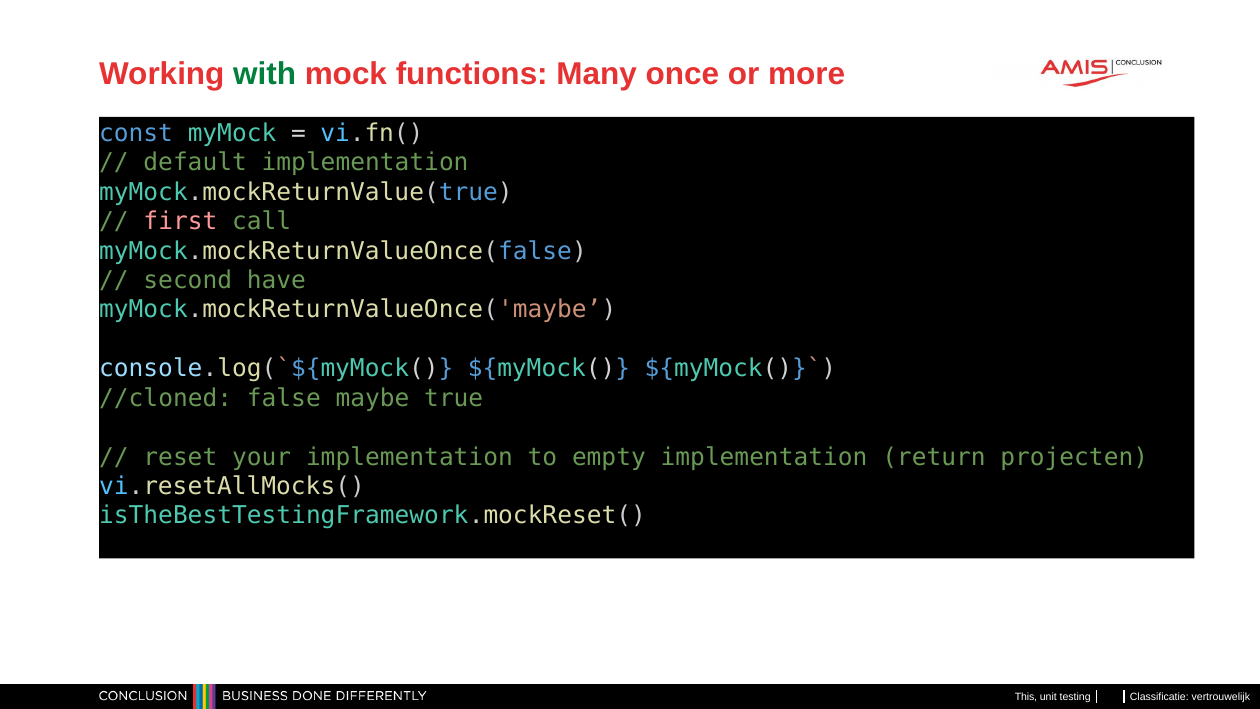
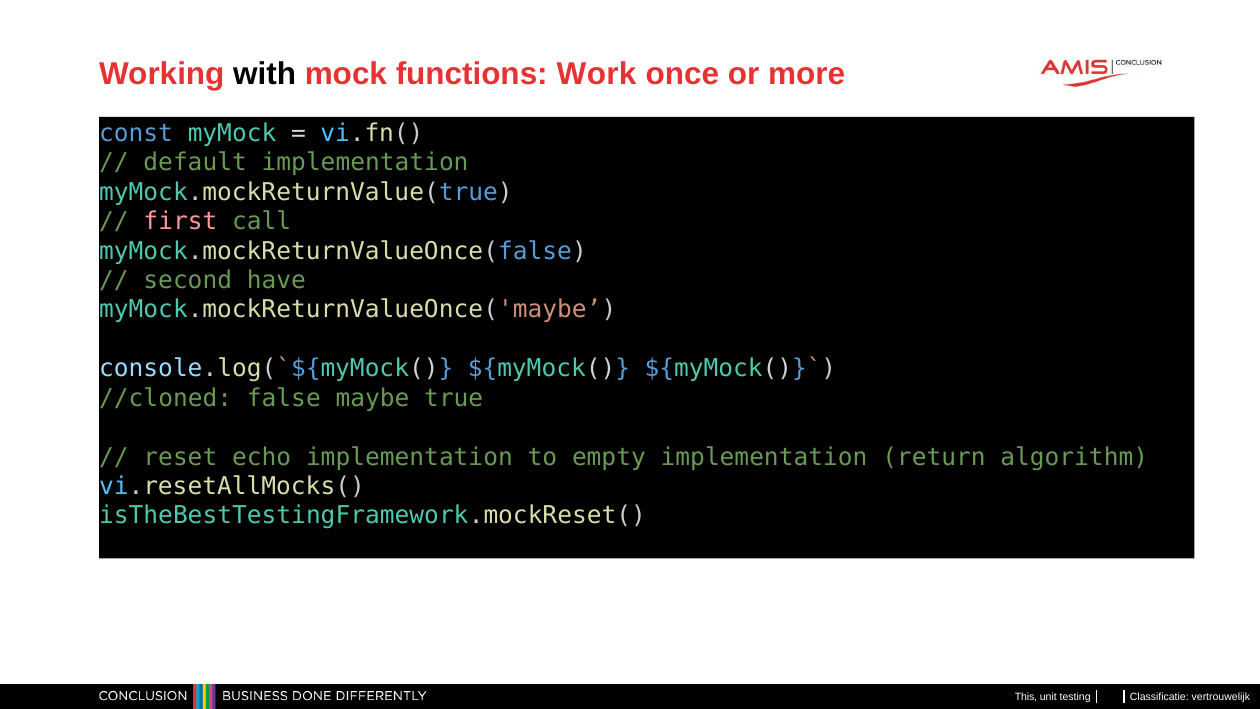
with colour: green -> black (265, 74)
Many: Many -> Work (597, 74)
your: your -> echo (262, 457)
projecten: projecten -> algorithm (1074, 457)
